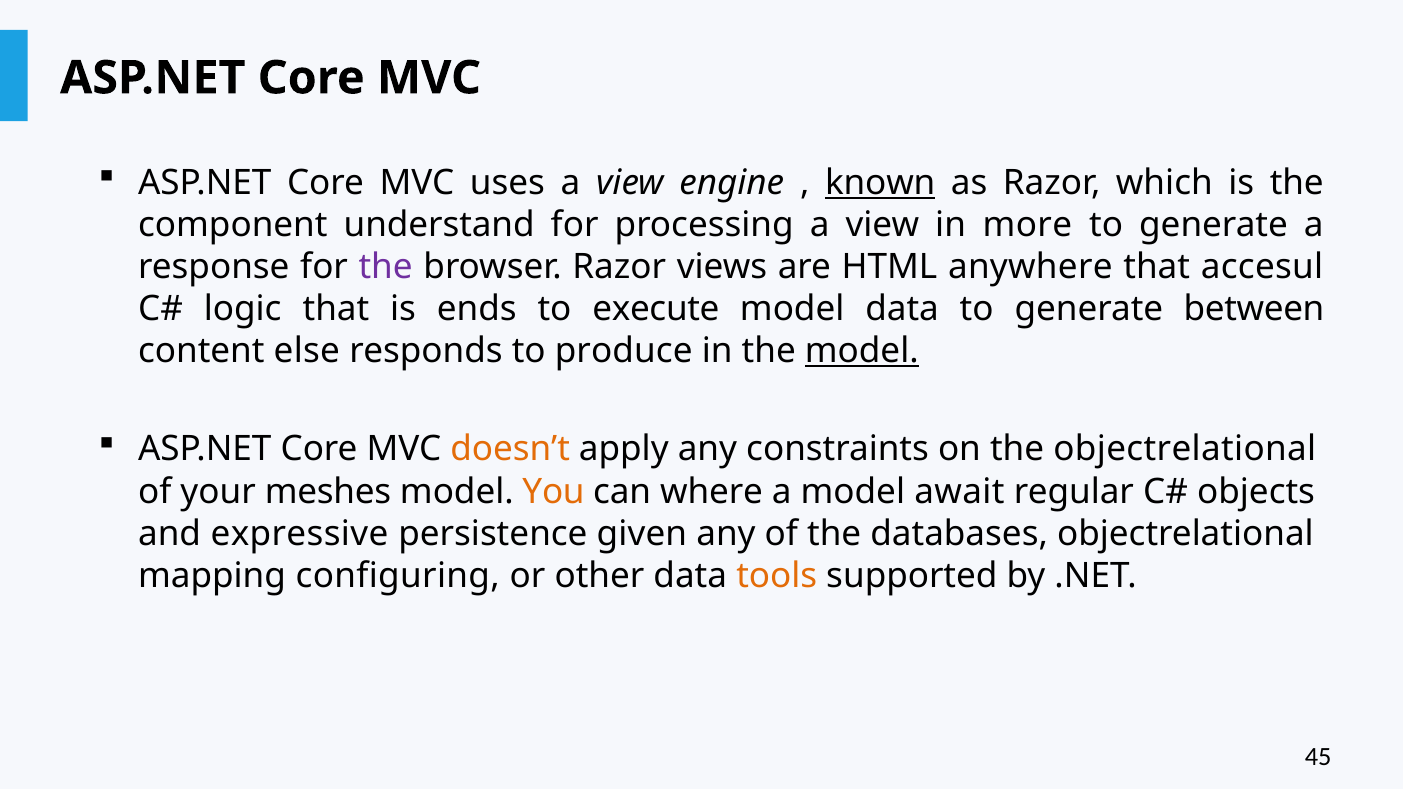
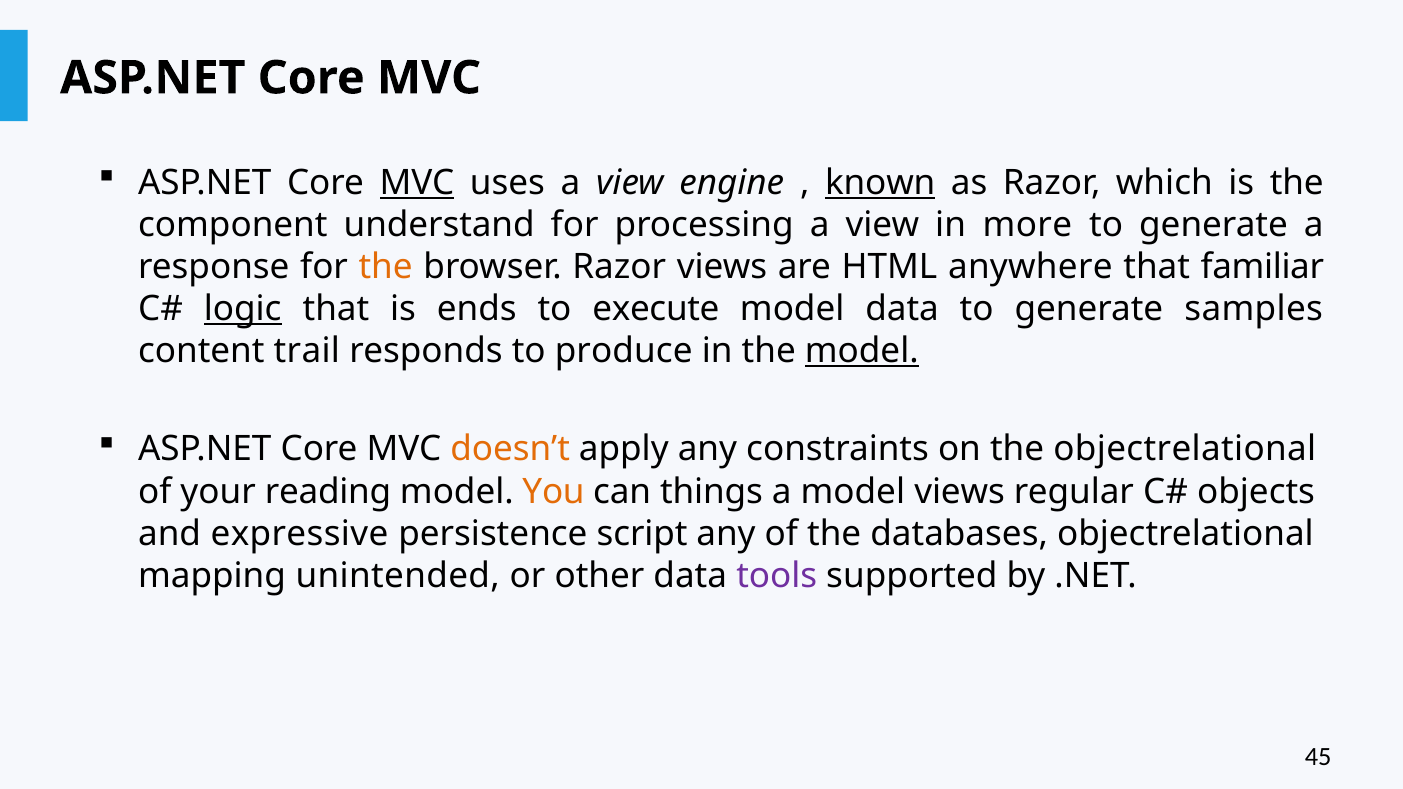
MVC underline: none -> present (417, 183)
the colour: purple -> orange (386, 267)
accesul: accesul -> familiar (1262, 267)
logic underline: none -> present (243, 309)
between: between -> samples (1254, 309)
else: else -> trail (307, 351)
meshes: meshes -> reading (328, 492)
where: where -> things (712, 492)
model await: await -> views (960, 492)
given: given -> script (642, 534)
configuring: configuring -> unintended (398, 576)
tools colour: orange -> purple (777, 576)
